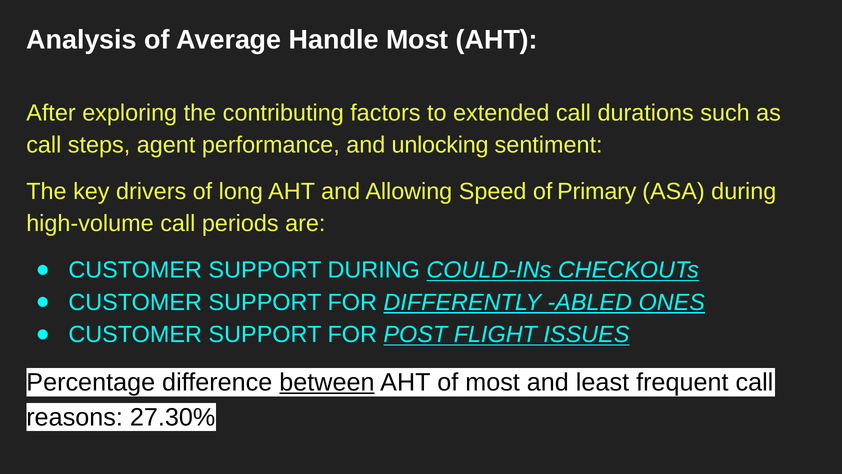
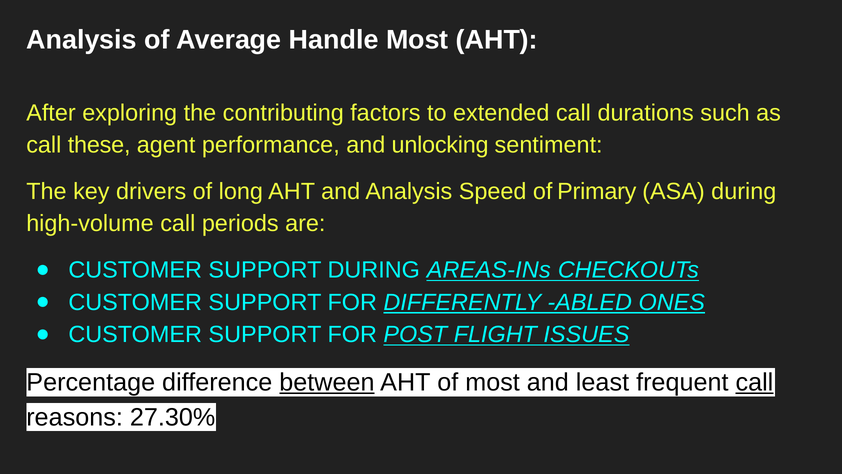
steps: steps -> these (99, 145)
and Allowing: Allowing -> Analysis (409, 191)
COULD-INs: COULD-INs -> AREAS-INs (489, 270)
call underline: none -> present (754, 382)
